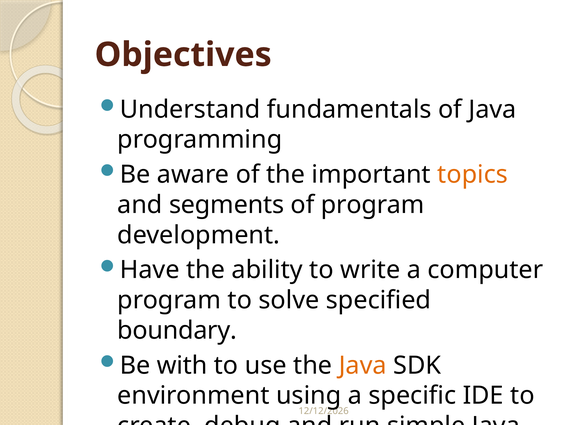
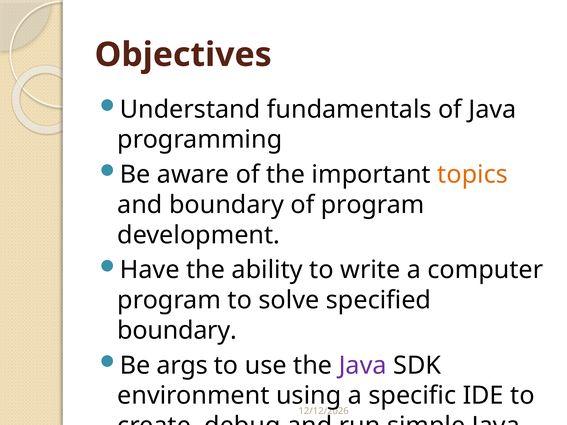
and segments: segments -> boundary (226, 205)
with: with -> args (182, 366)
Java colour: orange -> purple (363, 366)
